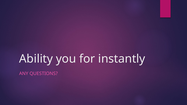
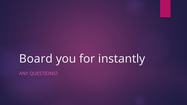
Ability: Ability -> Board (36, 59)
